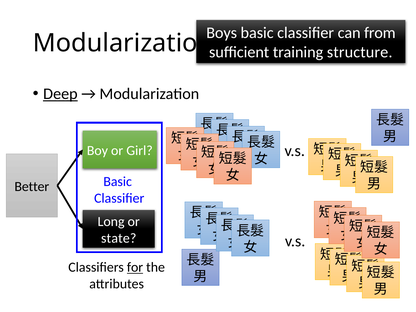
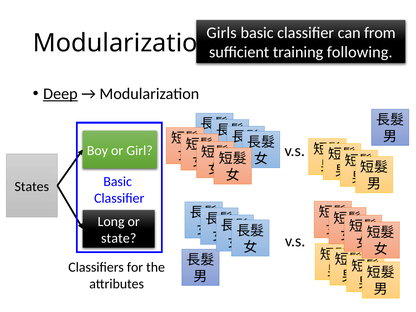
Boys: Boys -> Girls (222, 33)
structure: structure -> following (360, 52)
Better: Better -> States (32, 187)
for underline: present -> none (135, 267)
